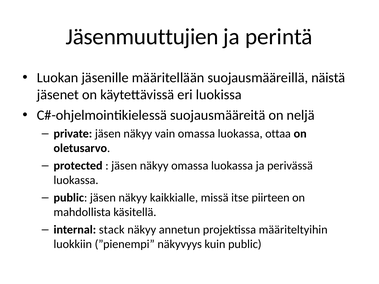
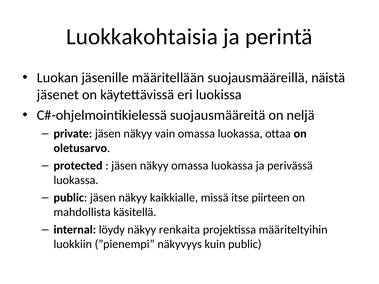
Jäsenmuuttujien: Jäsenmuuttujien -> Luokkakohtaisia (142, 37)
stack: stack -> löydy (112, 230)
annetun: annetun -> renkaita (179, 230)
